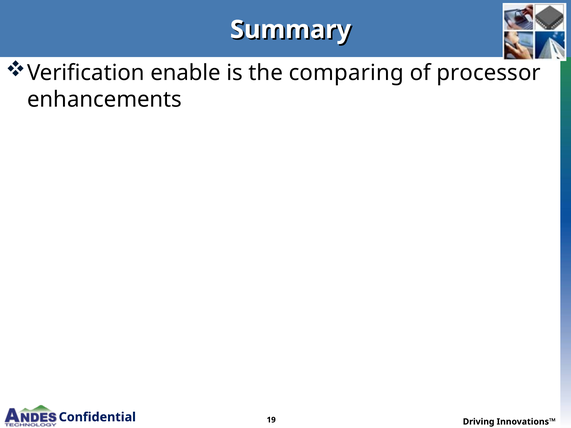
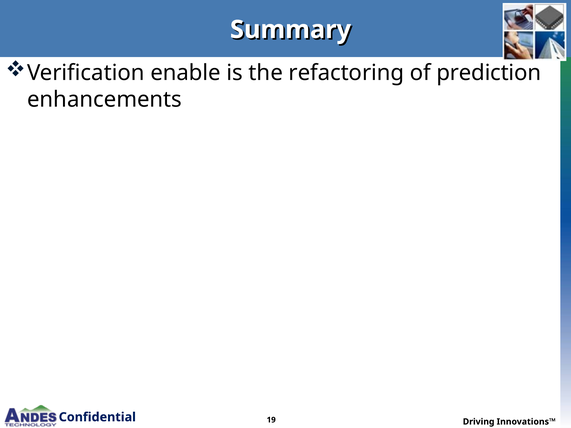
comparing: comparing -> refactoring (346, 73)
processor: processor -> prediction (489, 73)
